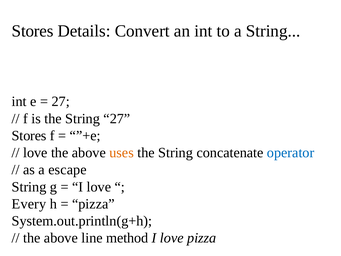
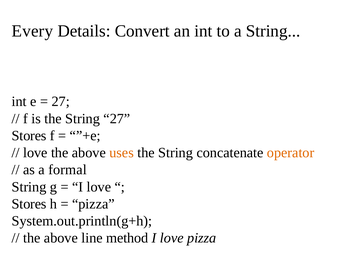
Stores: Stores -> Every (32, 31)
operator colour: blue -> orange (291, 153)
escape: escape -> formal (68, 170)
Every: Every -> Stores (29, 204)
